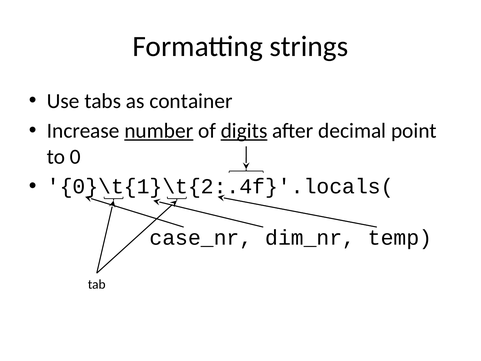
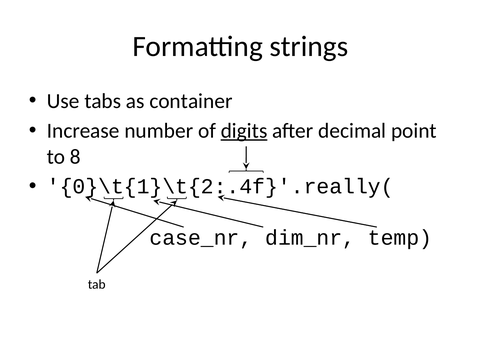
number underline: present -> none (159, 131)
0: 0 -> 8 (75, 157)
0}\t{1}\t{2:.4f}'.locals(: 0}\t{1}\t{2:.4f}'.locals( -> 0}\t{1}\t{2:.4f}'.really( (220, 186)
